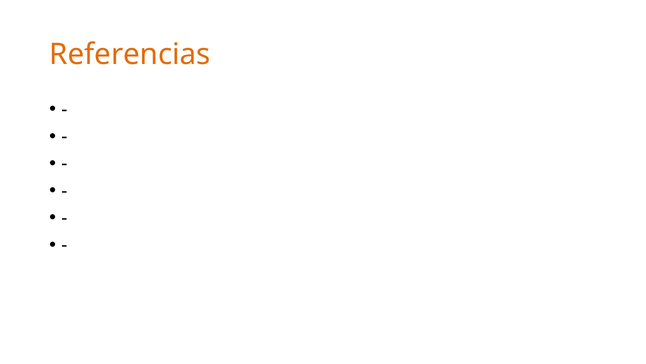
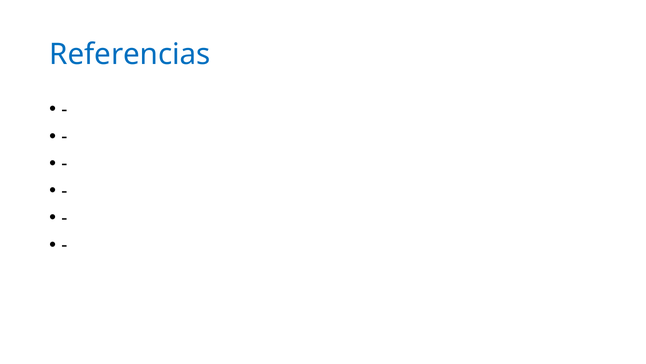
Referencias colour: orange -> blue (130, 54)
